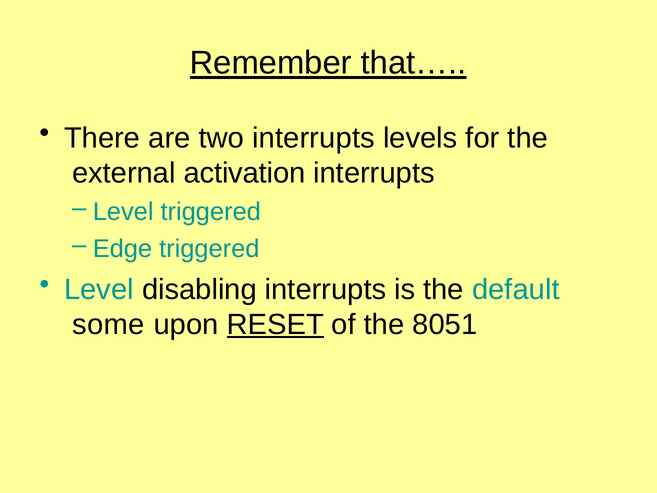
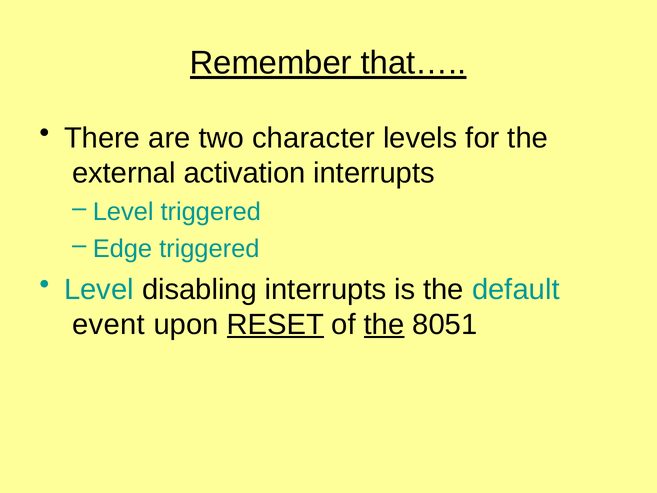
two interrupts: interrupts -> character (313, 138)
some: some -> event (109, 324)
the underline: none -> present (384, 324)
